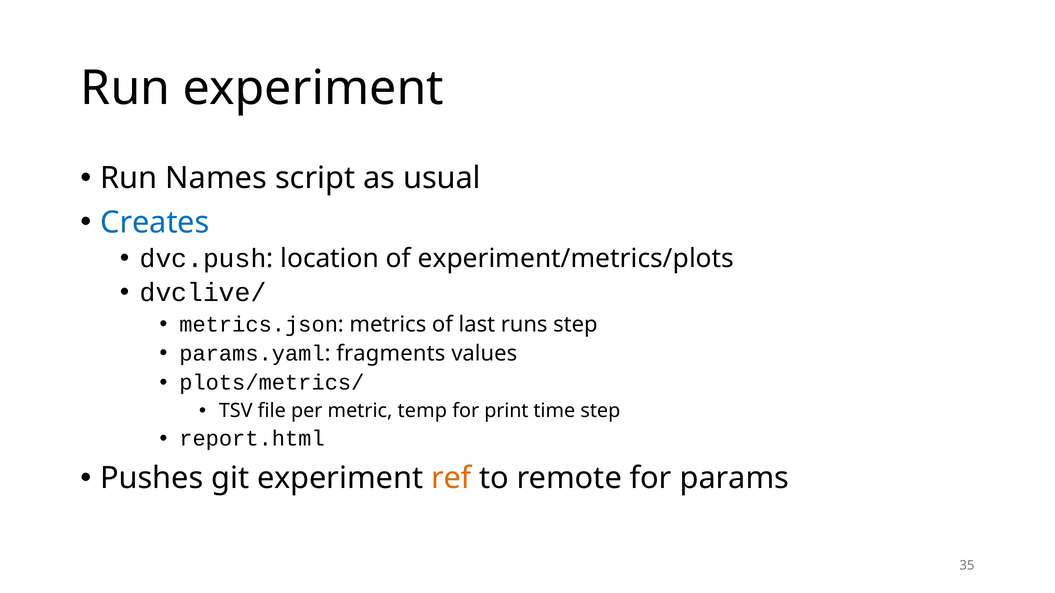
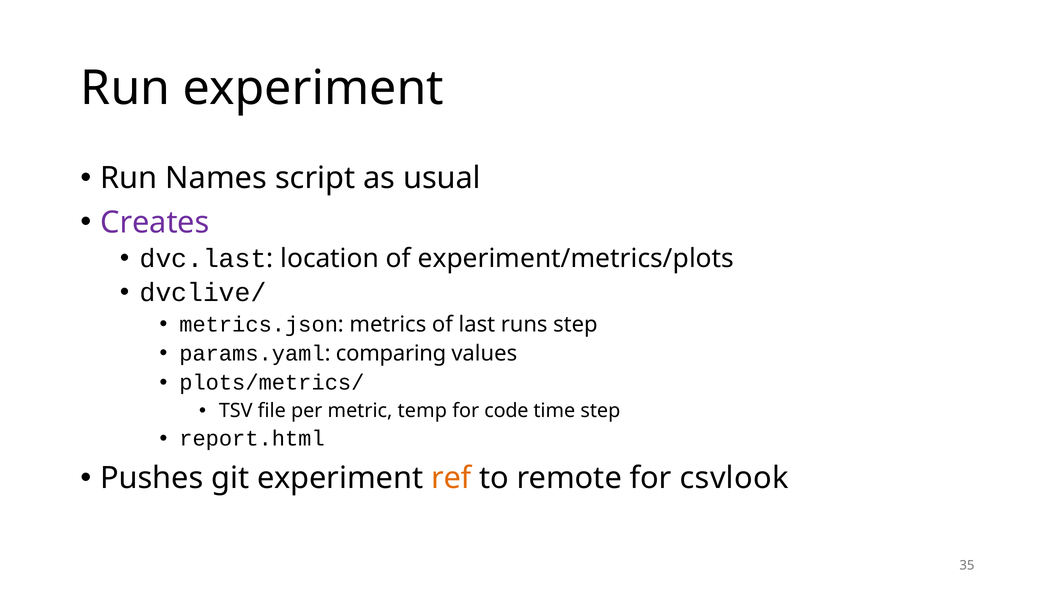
Creates colour: blue -> purple (155, 223)
dvc.push: dvc.push -> dvc.last (203, 259)
fragments: fragments -> comparing (391, 354)
print: print -> code (506, 411)
params: params -> csvlook (734, 478)
